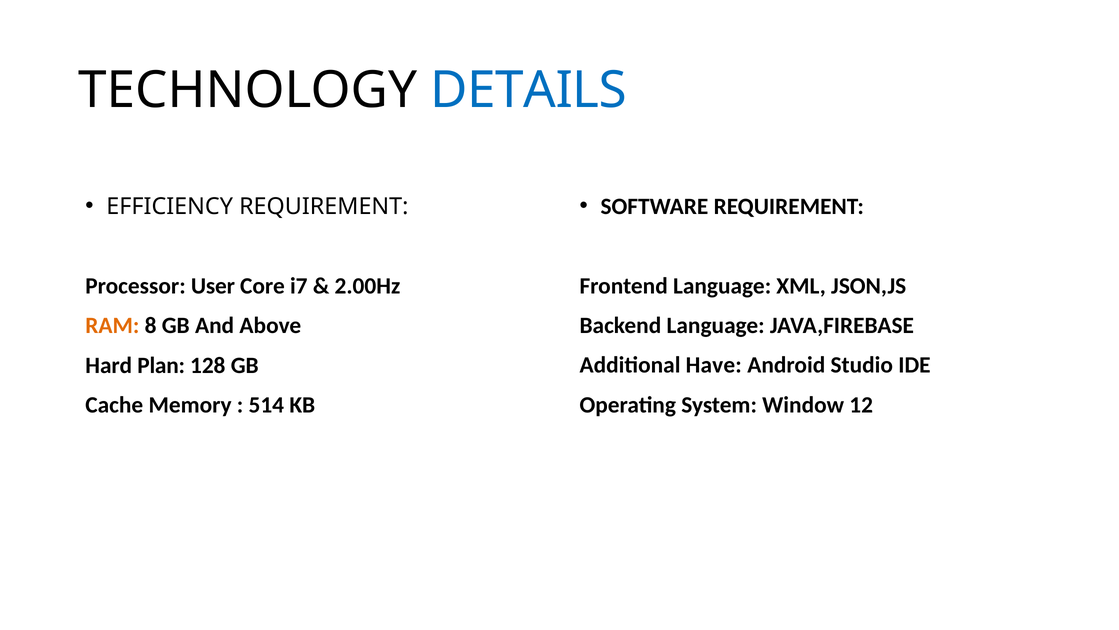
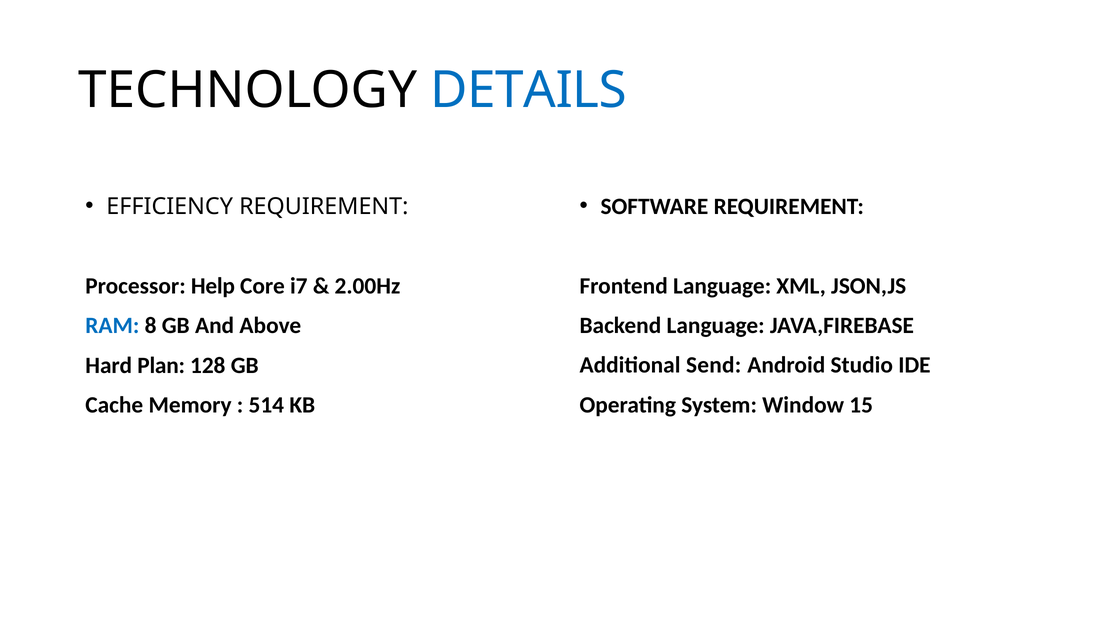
User: User -> Help (213, 286)
RAM colour: orange -> blue (112, 325)
Have: Have -> Send (714, 365)
12: 12 -> 15 (861, 405)
